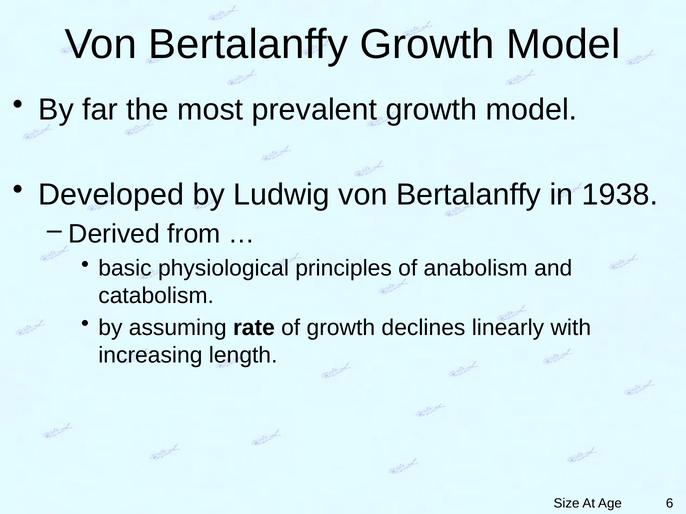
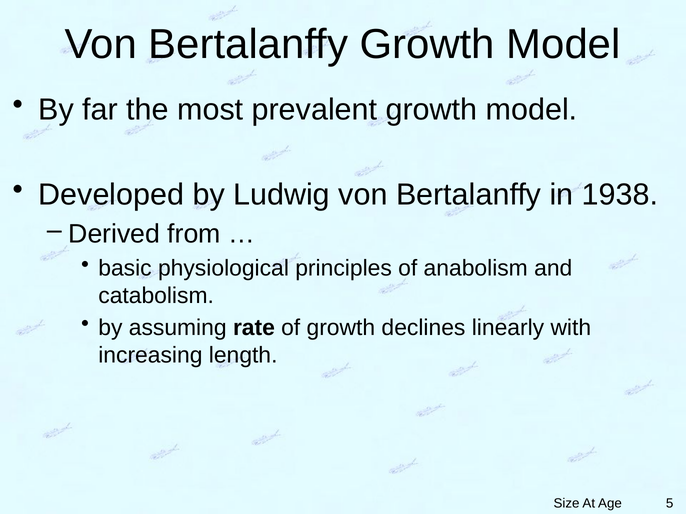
6: 6 -> 5 (670, 504)
